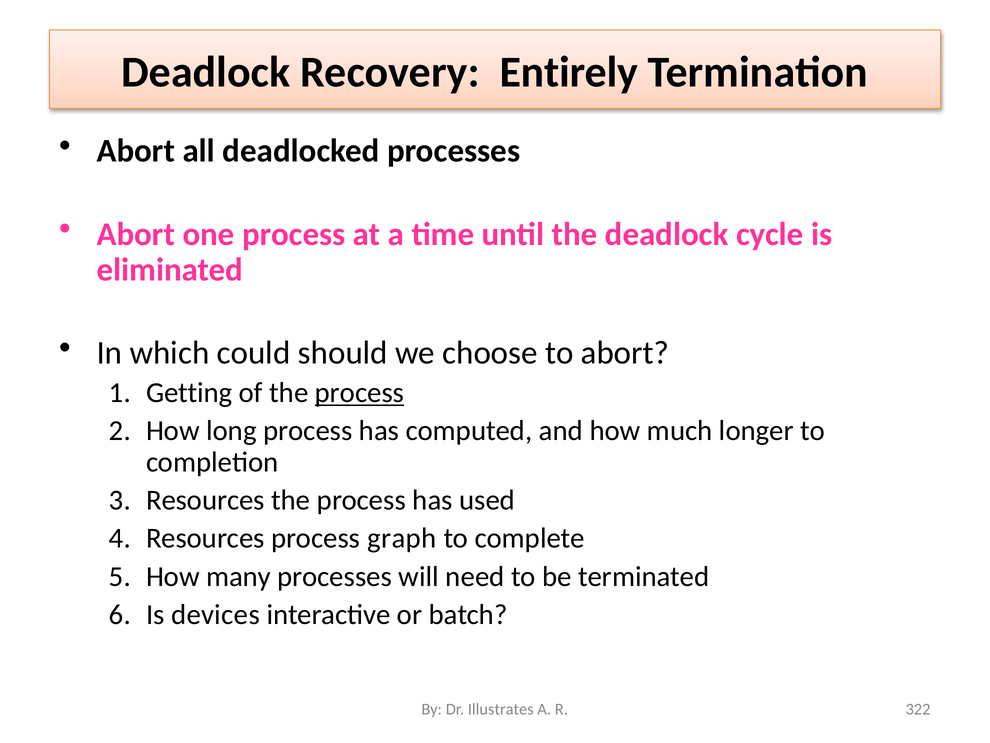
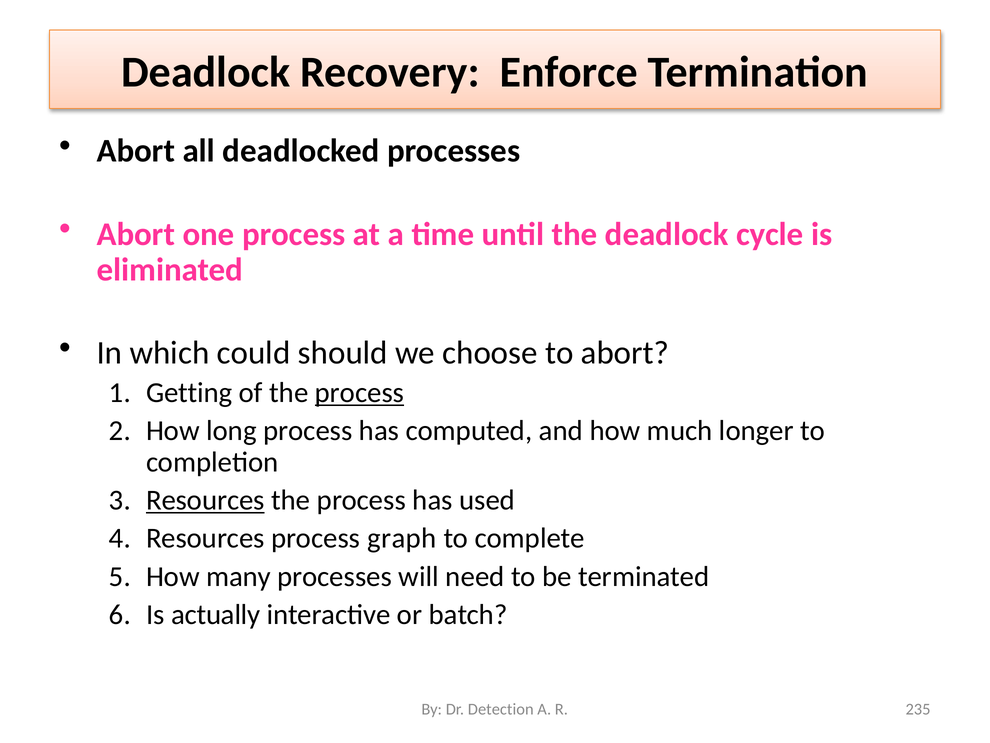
Entirely: Entirely -> Enforce (569, 72)
Resources underline: none -> present (205, 500)
devices: devices -> actually (216, 614)
Illustrates: Illustrates -> Detection (501, 709)
322: 322 -> 235 (918, 709)
